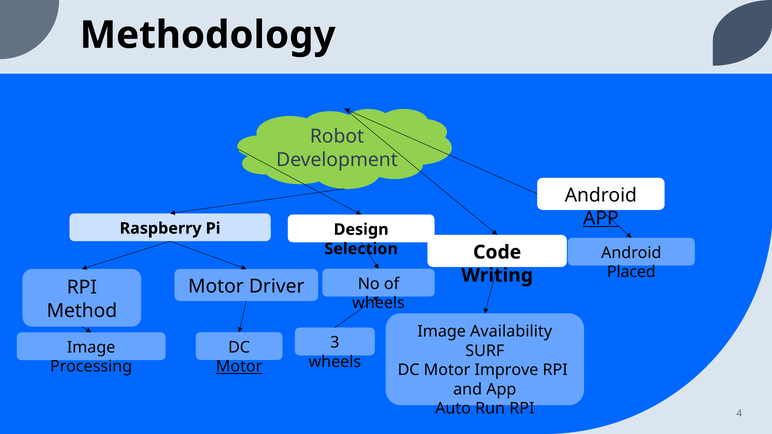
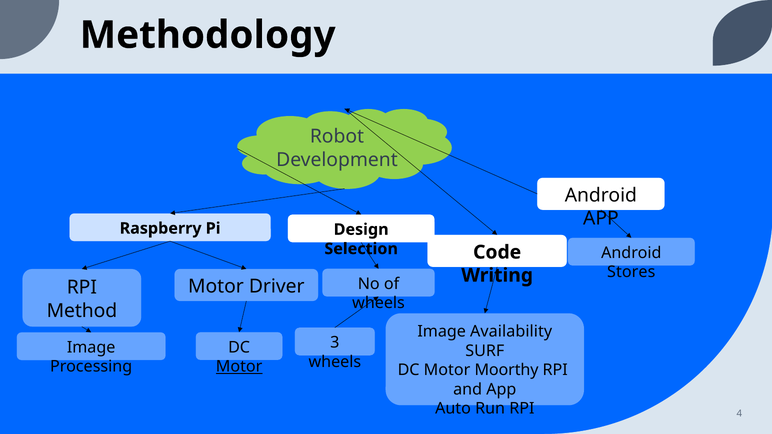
APP underline: present -> none (601, 218)
Placed: Placed -> Stores (631, 272)
Improve: Improve -> Moorthy (507, 370)
